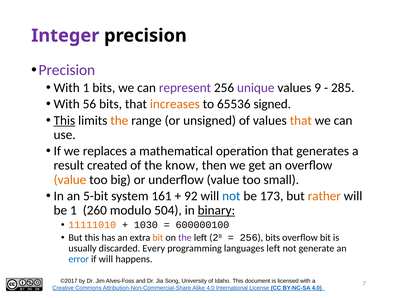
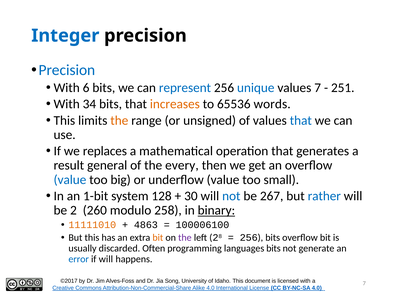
Integer colour: purple -> blue (65, 36)
Precision colour: purple -> blue (67, 70)
With 1: 1 -> 6 (86, 88)
represent colour: purple -> blue (185, 88)
unique colour: purple -> blue (256, 88)
values 9: 9 -> 7 (318, 88)
285: 285 -> 251 (343, 88)
56: 56 -> 34 (89, 104)
signed: signed -> words (272, 104)
This underline: present -> none (64, 120)
that colour: orange -> blue (301, 120)
created: created -> general (107, 165)
know: know -> every (182, 165)
value colour: orange -> blue (70, 180)
5-bit: 5-bit -> 1-bit (96, 196)
161: 161 -> 128 (162, 196)
92: 92 -> 30 (191, 196)
173: 173 -> 267 (272, 196)
rather colour: orange -> blue (324, 196)
be 1: 1 -> 2 (73, 210)
504: 504 -> 258 (168, 210)
1030: 1030 -> 4863 (146, 225)
600000100: 600000100 -> 100006100 (202, 225)
Every: Every -> Often (154, 248)
languages left: left -> bits (273, 248)
